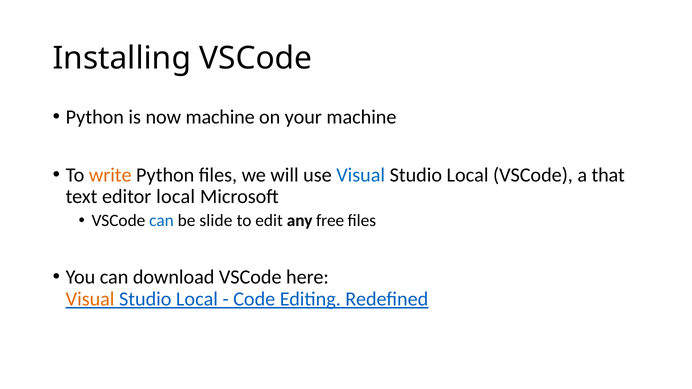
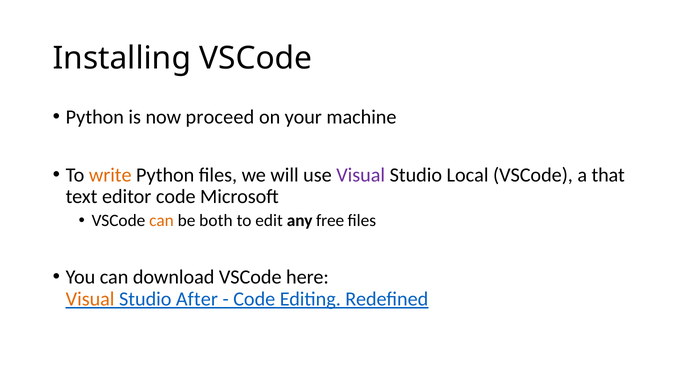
now machine: machine -> proceed (220, 117)
Visual colour: blue -> purple (361, 175)
editor local: local -> code (176, 197)
can colour: blue -> orange (162, 221)
slide: slide -> both (216, 221)
Local: Local -> After (197, 299)
